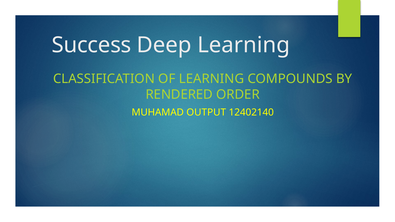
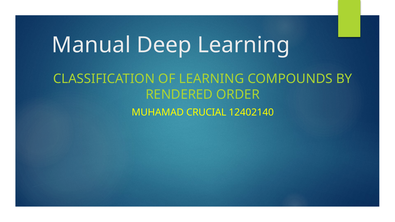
Success: Success -> Manual (91, 45)
OUTPUT: OUTPUT -> CRUCIAL (206, 112)
